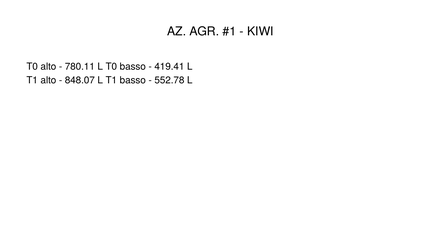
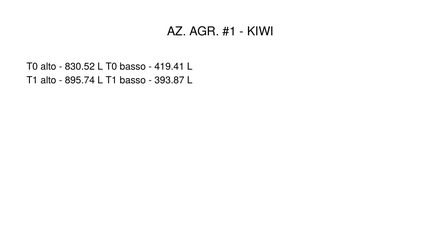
780.11: 780.11 -> 830.52 (80, 67)
848.07: 848.07 -> 895.74 (80, 80)
552.78: 552.78 -> 393.87 (169, 80)
